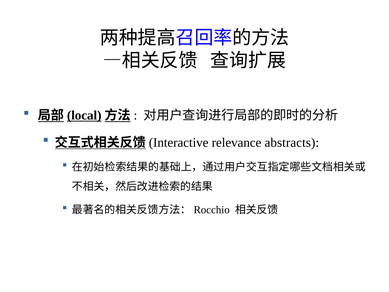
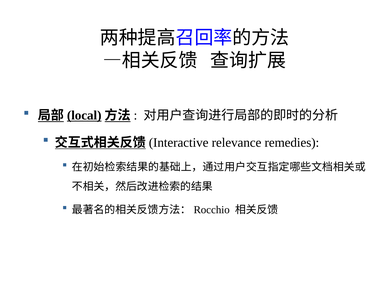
abstracts: abstracts -> remedies (292, 142)
